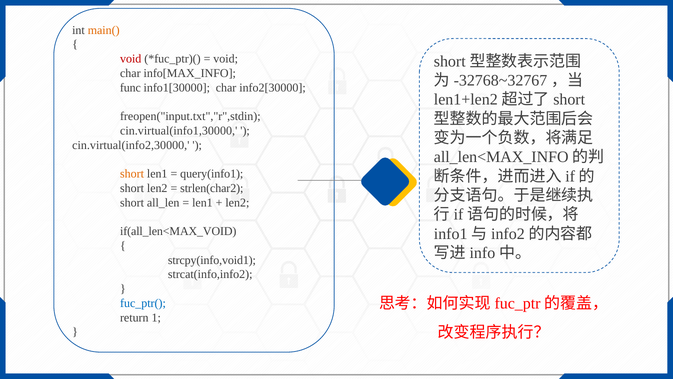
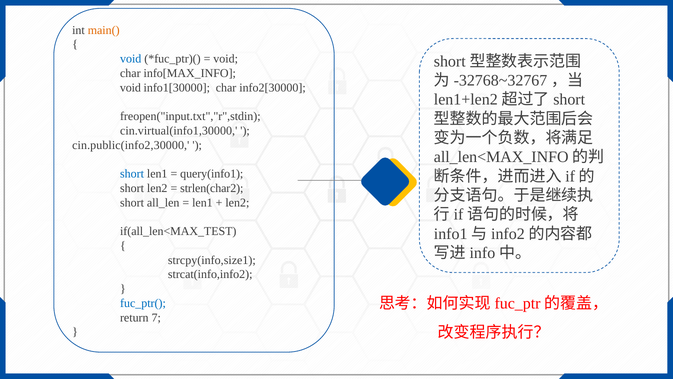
void colour: red -> blue (131, 59)
func: func -> void (130, 88)
cin.virtual(info2,30000: cin.virtual(info2,30000 -> cin.public(info2,30000 (131, 145)
short colour: orange -> blue (132, 174)
if(all_len<MAX_VOID: if(all_len<MAX_VOID -> if(all_len<MAX_TEST (178, 231)
strcpy(info,void1: strcpy(info,void1 -> strcpy(info,size1 (212, 260)
1: 1 -> 7 (156, 317)
